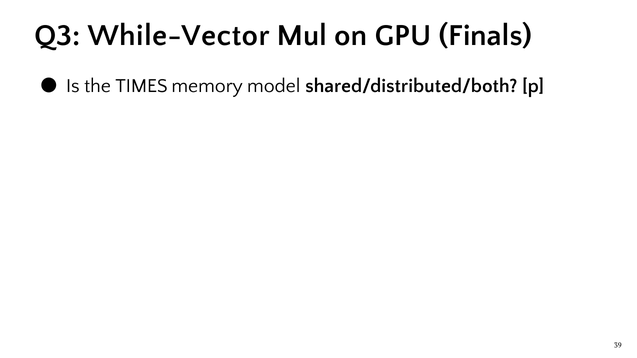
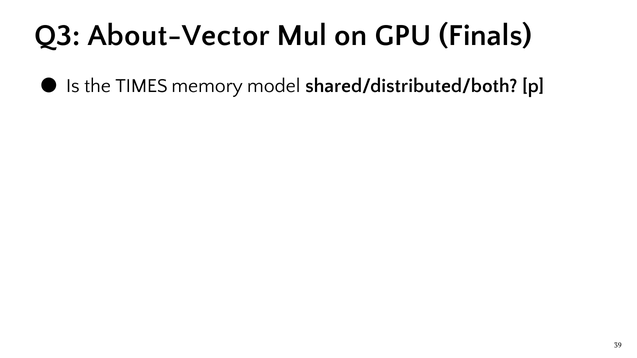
While-Vector: While-Vector -> About-Vector (179, 35)
